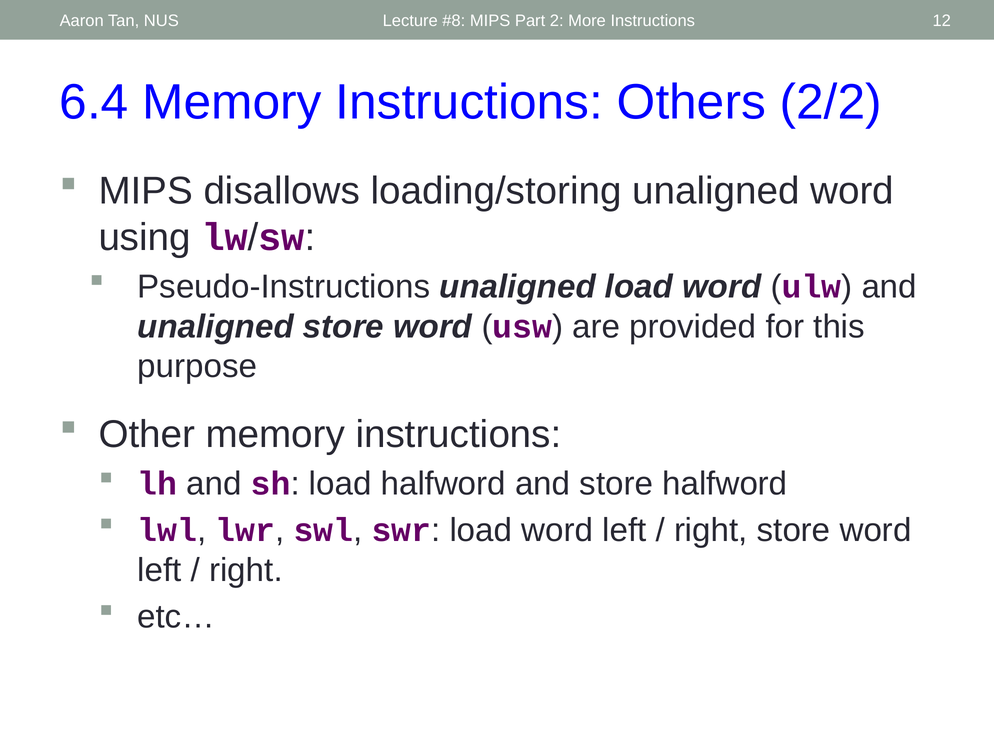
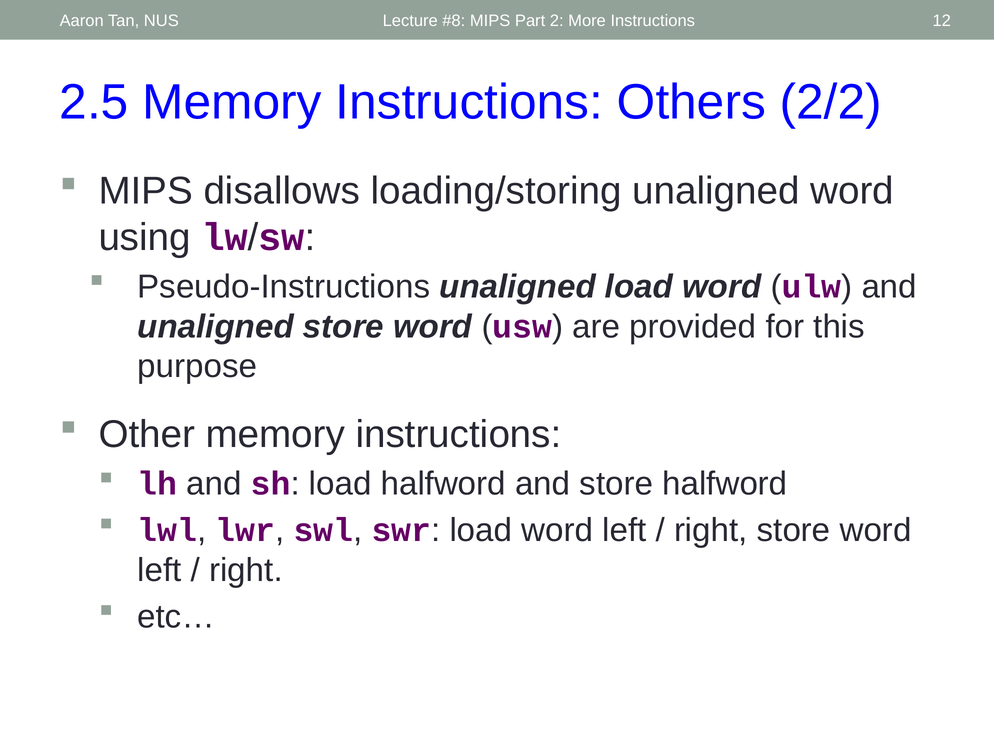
6.4: 6.4 -> 2.5 (94, 102)
